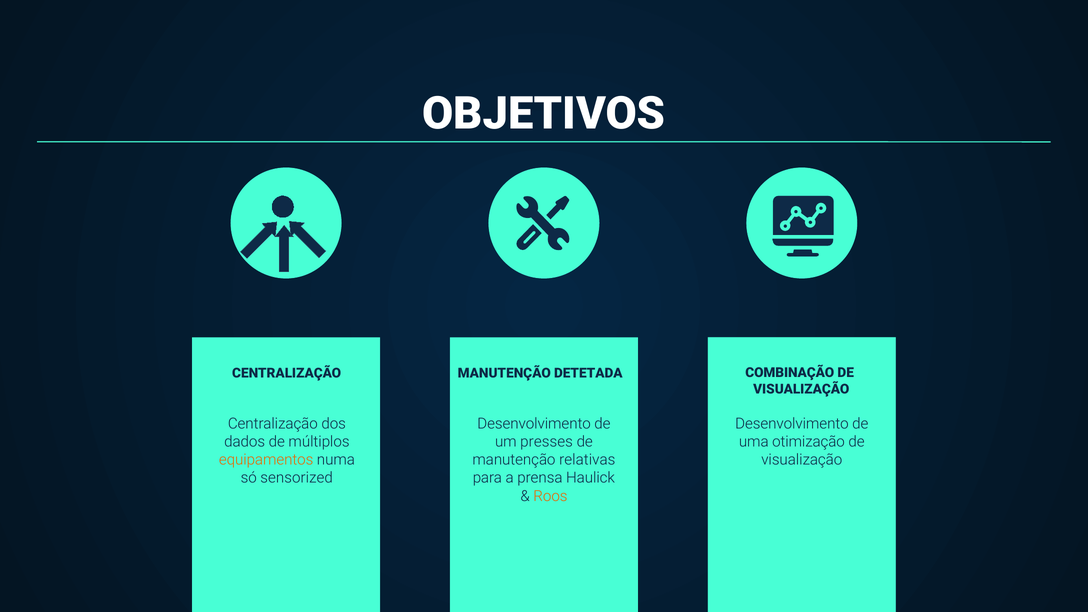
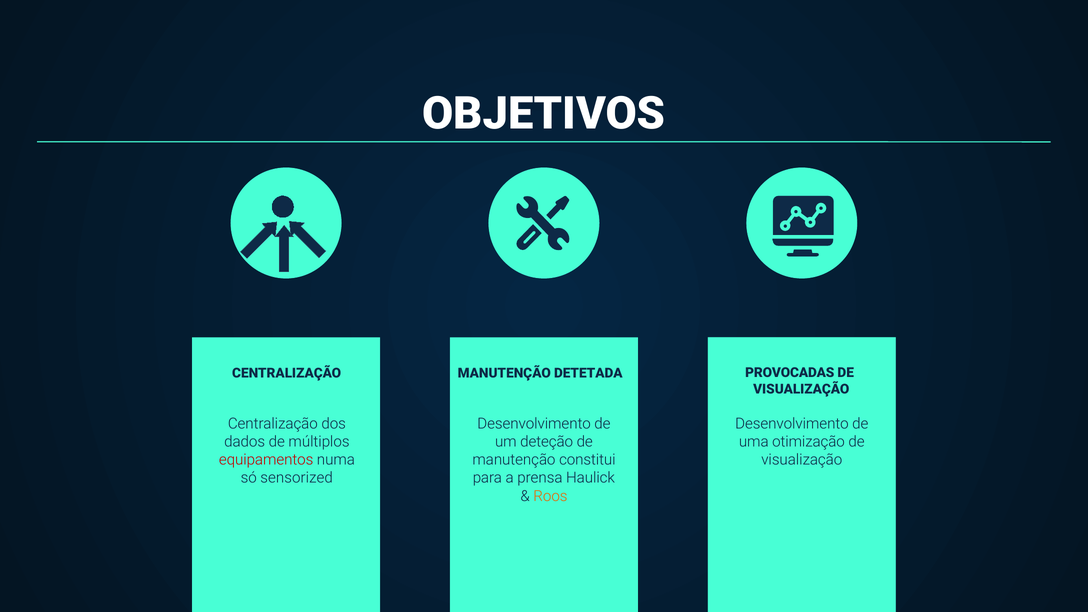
COMBINAÇÃO: COMBINAÇÃO -> PROVOCADAS (790, 373)
presses: presses -> deteção (547, 442)
equipamentos colour: orange -> red (266, 460)
relativas: relativas -> constitui (587, 460)
